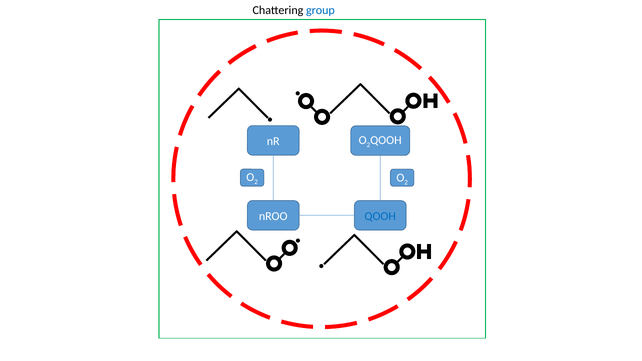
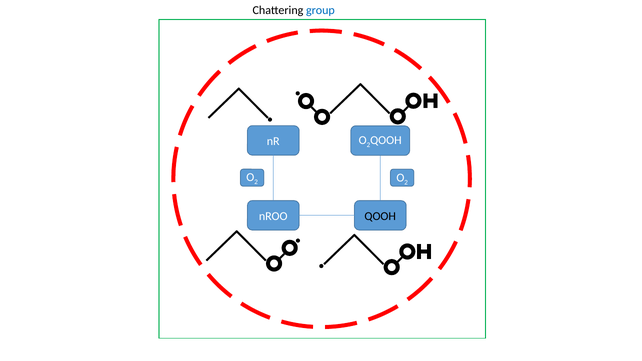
QOOH colour: blue -> black (380, 216)
